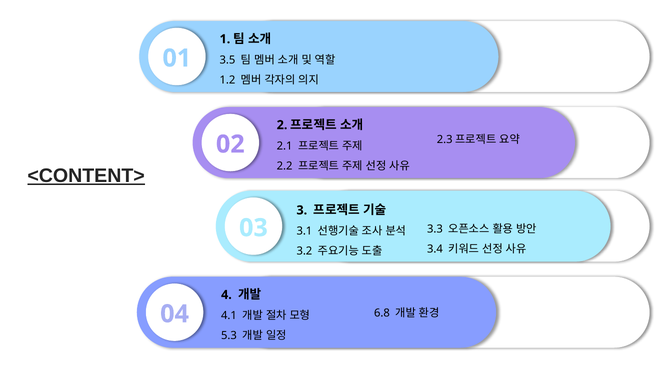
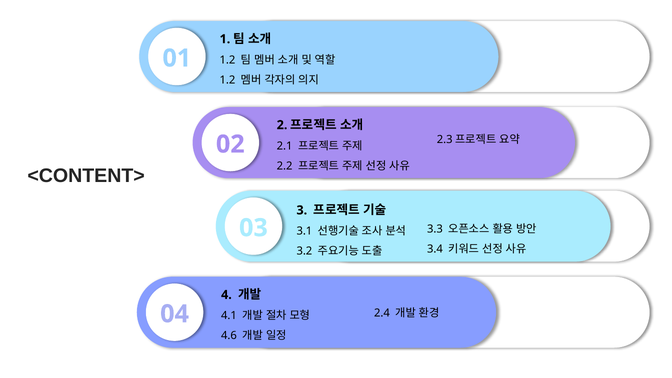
3.5: 3.5 -> 1.2 (227, 60)
<CONTENT> underline: present -> none (86, 176)
6.8: 6.8 -> 2.4 (382, 313)
5.3: 5.3 -> 4.6 (229, 336)
